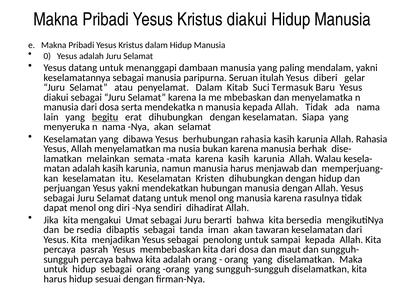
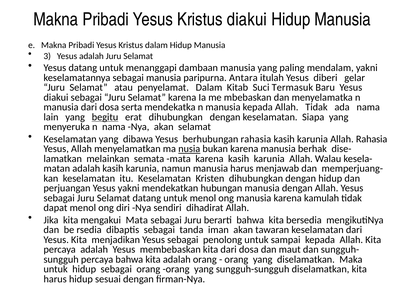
0: 0 -> 3 (47, 56)
Seruan: Seruan -> Antara (243, 78)
nusia underline: none -> present (189, 149)
rasulnya: rasulnya -> kamulah (322, 198)
mengakui Umat: Umat -> Mata (137, 220)
percaya pasrah: pasrah -> adalah (94, 249)
